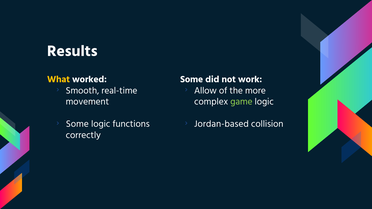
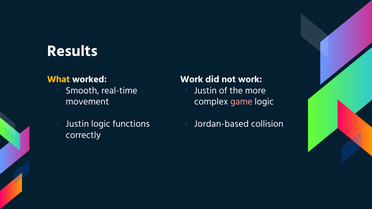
Some: Some -> Work (192, 79)
Allow: Allow -> Justin (205, 91)
game colour: light green -> pink (241, 102)
Some: Some -> Justin (77, 124)
